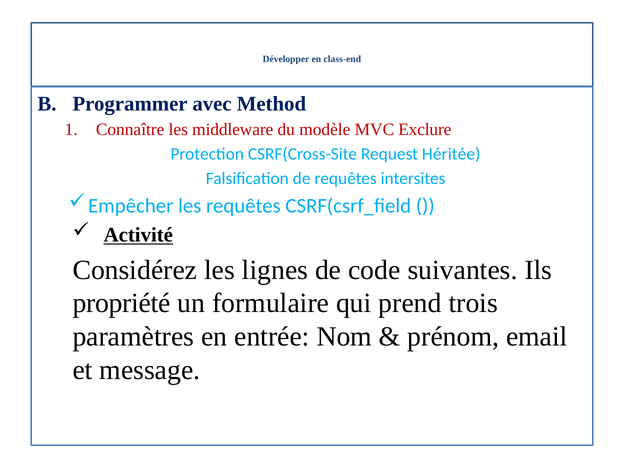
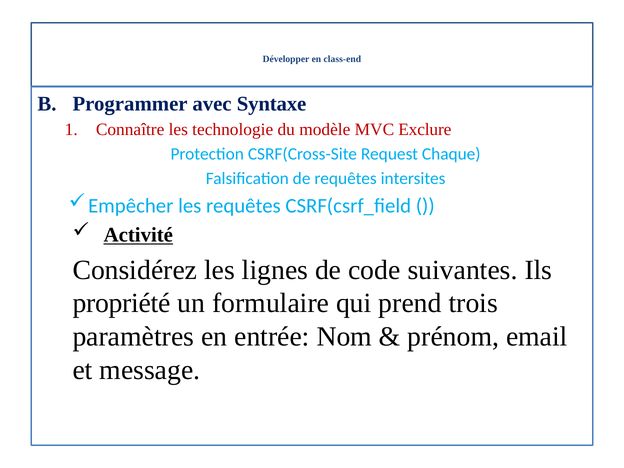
Method: Method -> Syntaxe (272, 104)
middleware: middleware -> technologie (233, 130)
Héritée: Héritée -> Chaque (451, 154)
